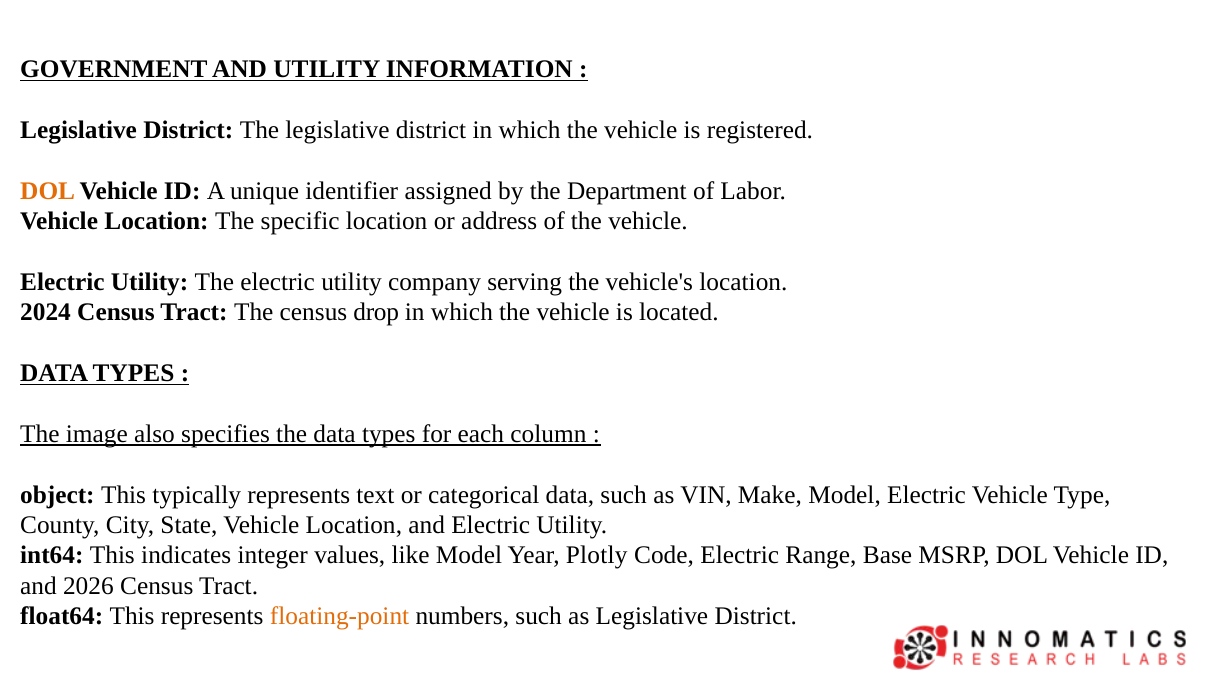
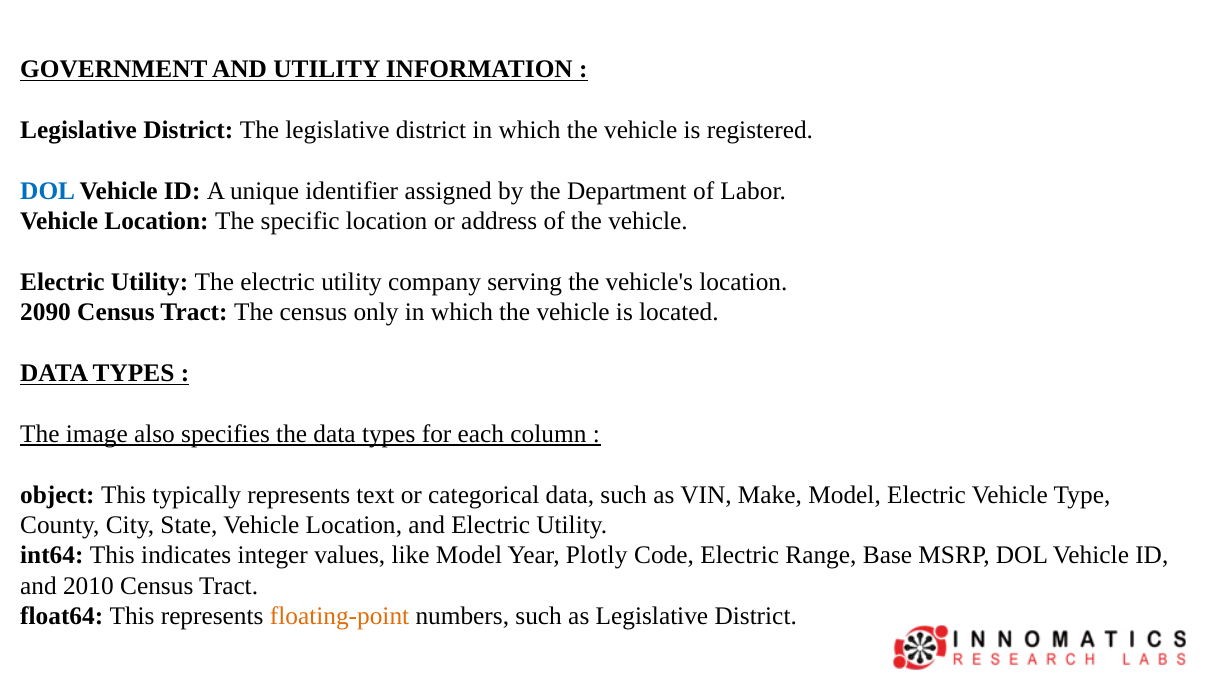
DOL colour: orange -> blue (48, 191)
2024: 2024 -> 2090 (46, 313)
drop: drop -> only (376, 313)
2026: 2026 -> 2010 (88, 586)
